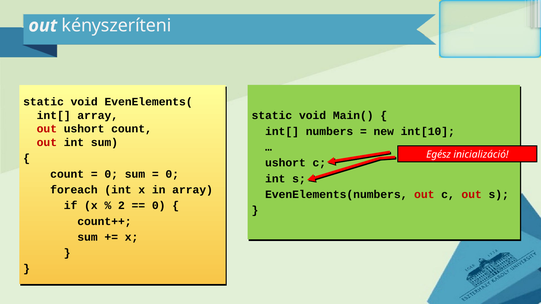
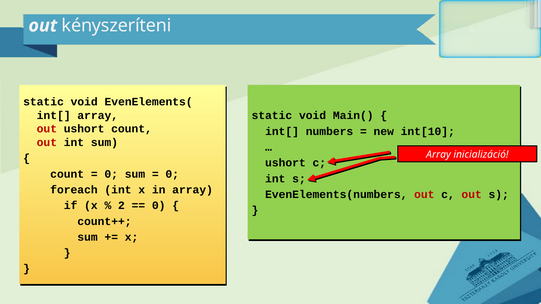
Egész: Egész -> Array (439, 155)
